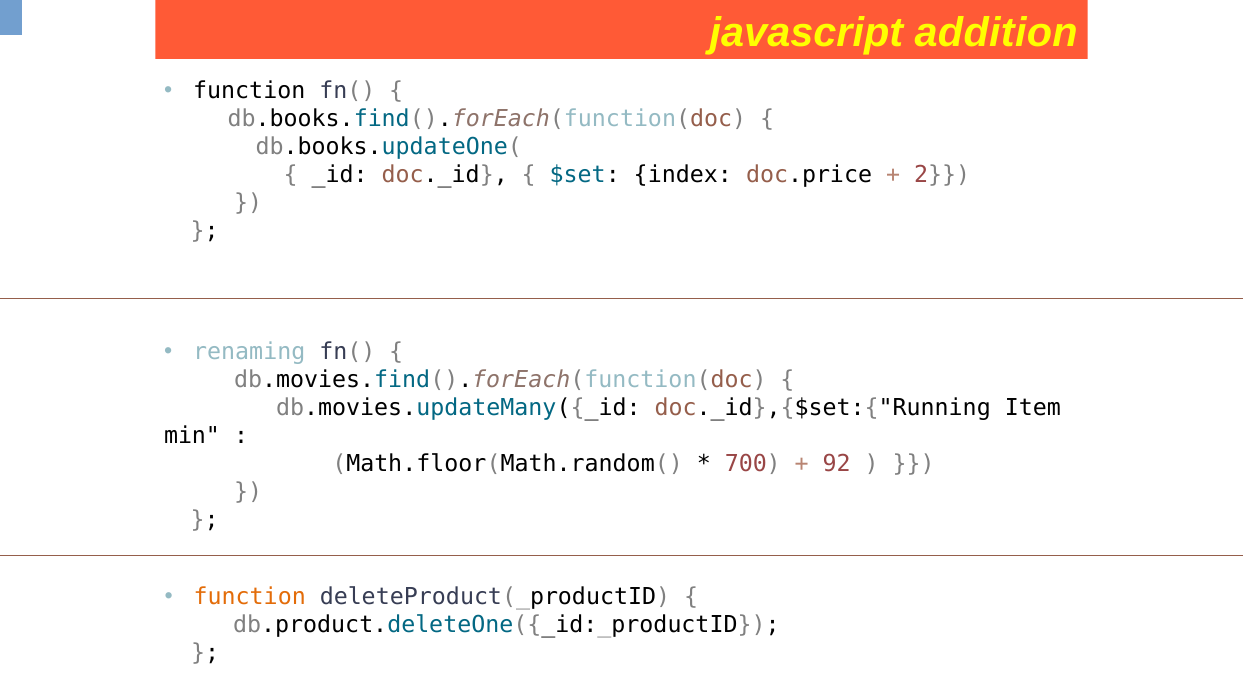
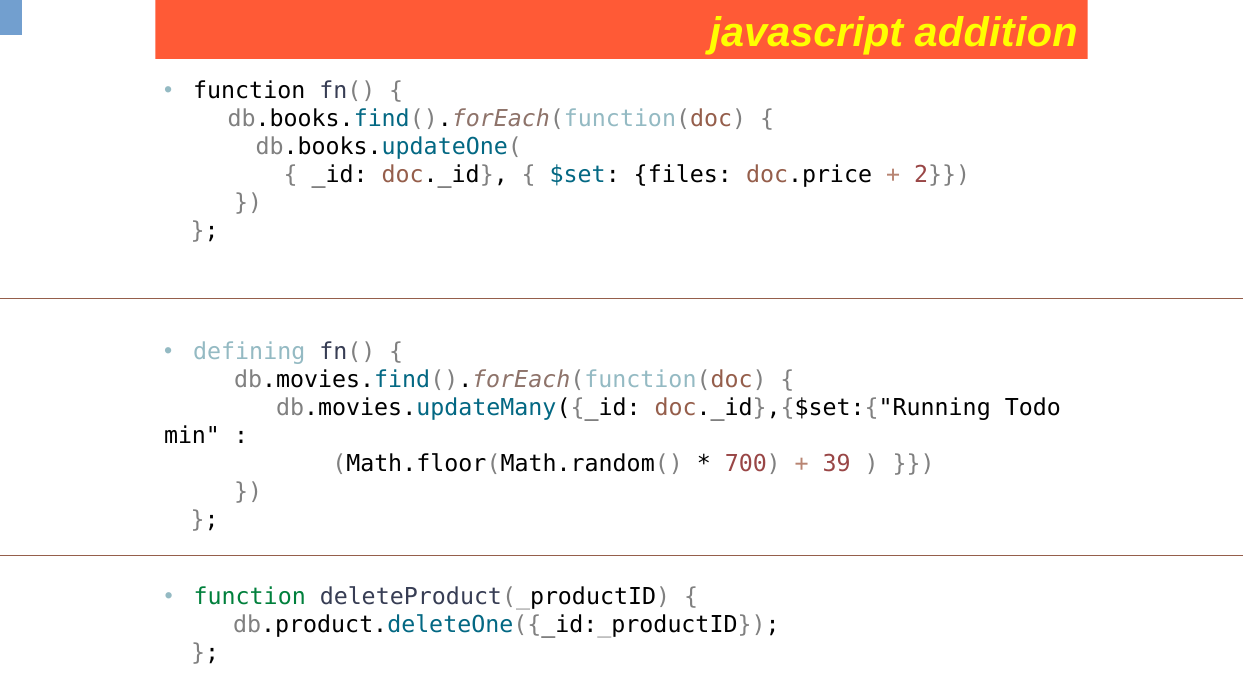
index: index -> files (683, 175)
renaming: renaming -> defining (249, 352)
Item: Item -> Todo (1033, 408)
92: 92 -> 39 (837, 464)
function colour: orange -> green (250, 597)
